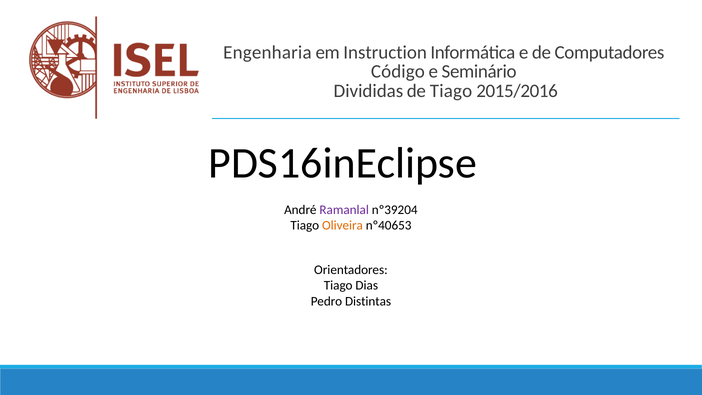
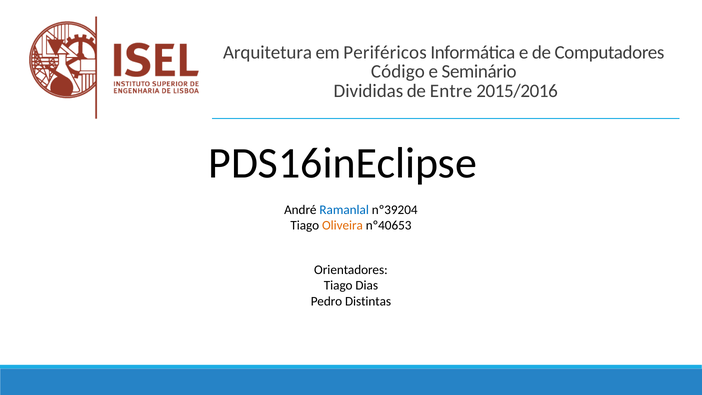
Engenharia: Engenharia -> Arquitetura (268, 52)
Instruction: Instruction -> Periféricos (385, 52)
de Tiago: Tiago -> Entre (451, 91)
Ramanlal colour: purple -> blue (344, 210)
